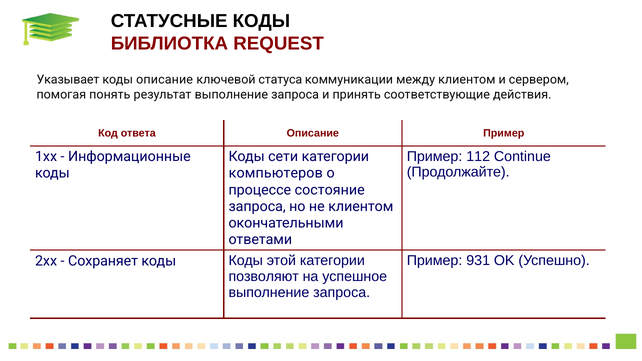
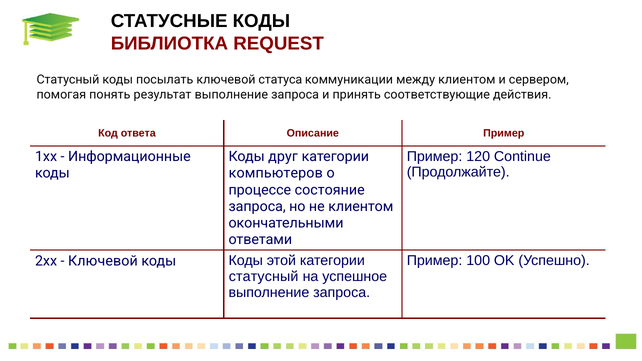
Указывает: Указывает -> Статусный (68, 80)
коды описание: описание -> посылать (165, 80)
112: 112 -> 120 (478, 156)
сети: сети -> друг (283, 157)
931: 931 -> 100 (478, 261)
Сохраняет: Сохраняет -> Ключевой (103, 261)
позволяют: позволяют -> статусный (264, 277)
